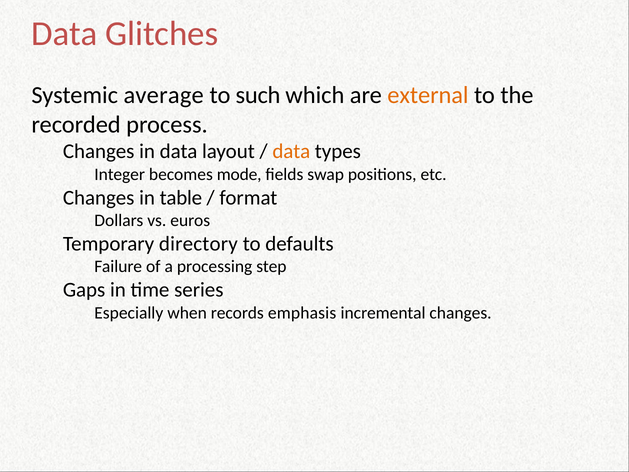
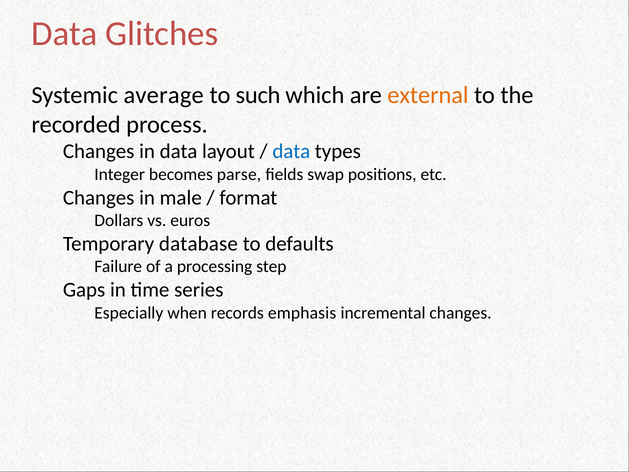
data colour: orange -> blue (291, 151)
mode: mode -> parse (239, 174)
table: table -> male (181, 198)
directory: directory -> database (198, 244)
